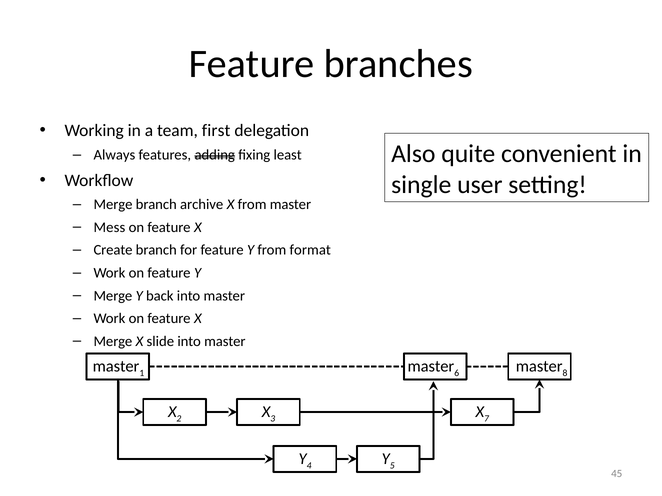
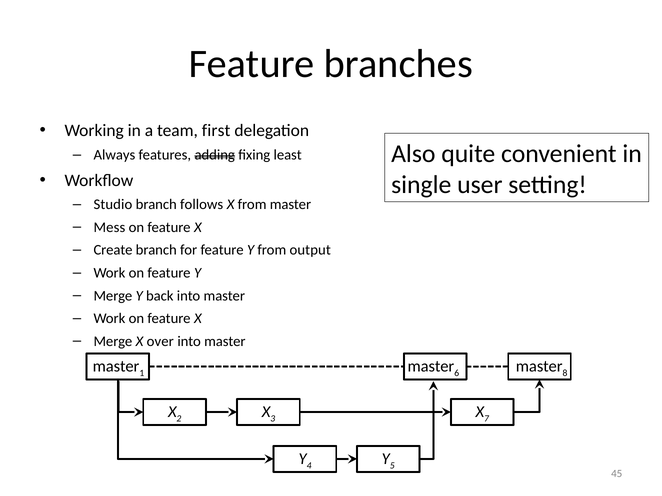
Merge: Merge -> Studio (113, 205)
archive: archive -> follows (202, 205)
format: format -> output (310, 250)
slide: slide -> over (160, 342)
